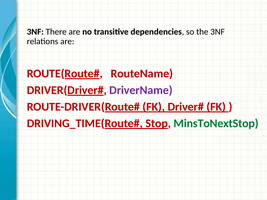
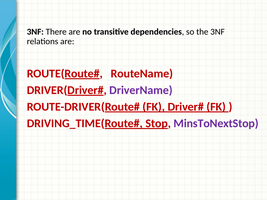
MinsToNextStop colour: green -> purple (216, 124)
